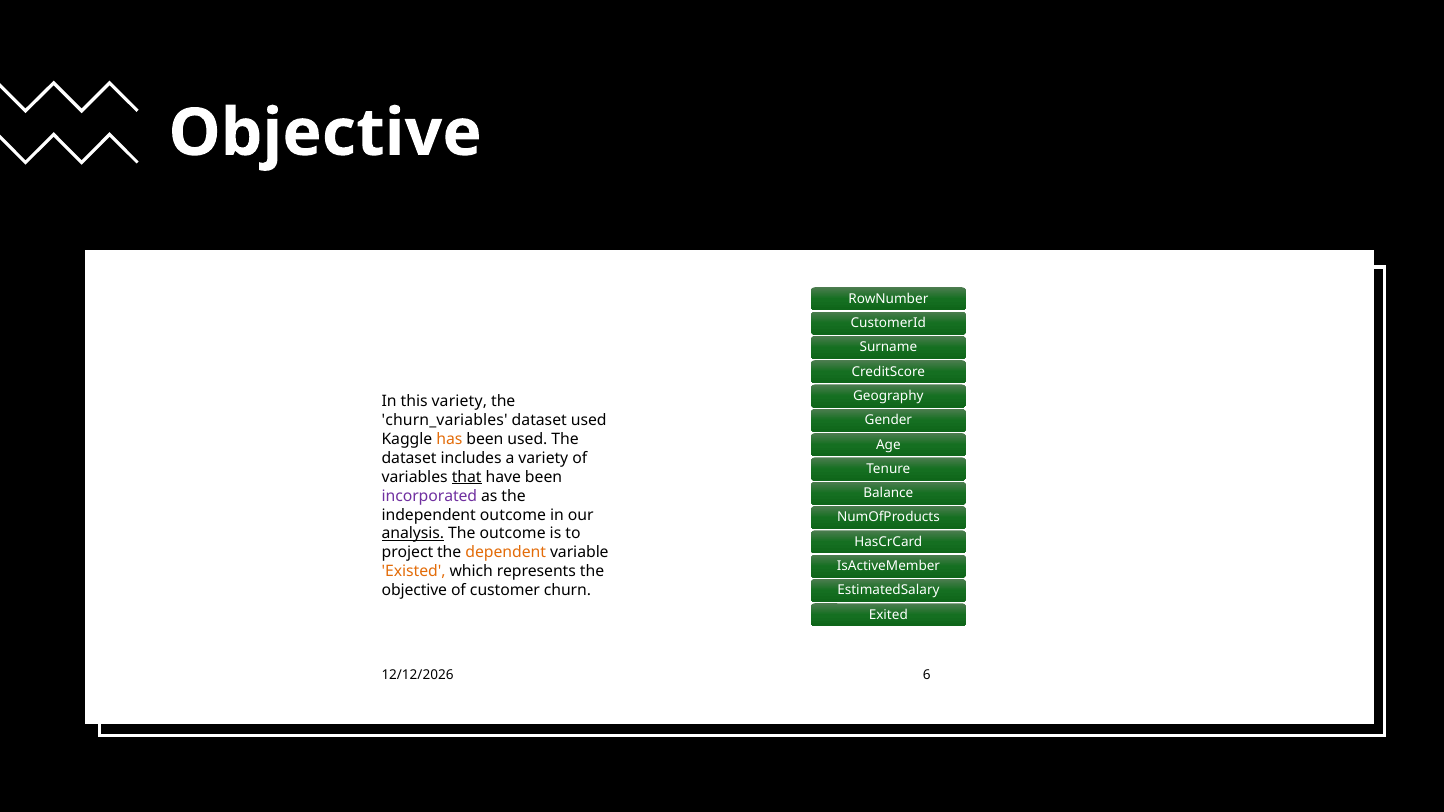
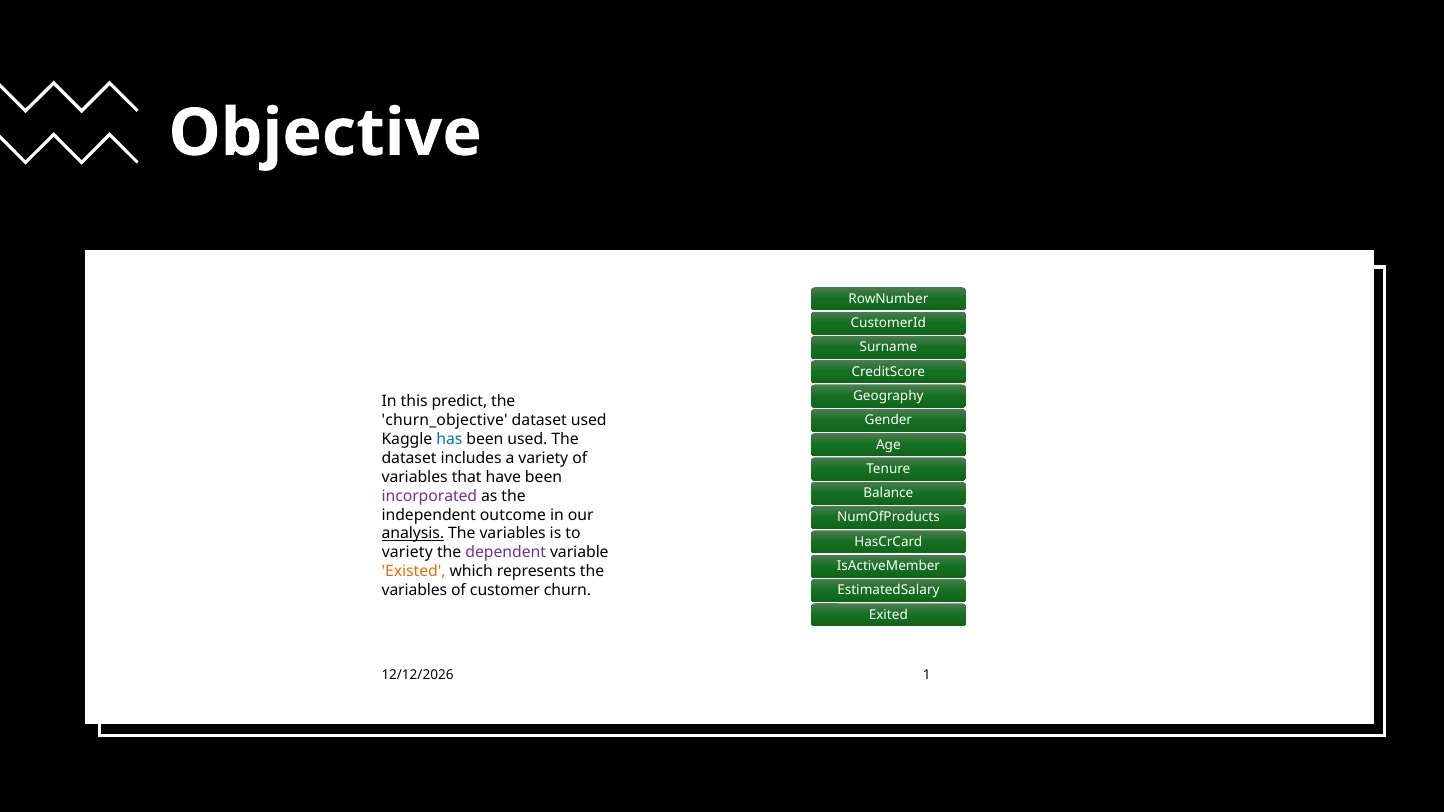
this variety: variety -> predict (459, 402)
churn_variables: churn_variables -> churn_objective (445, 421)
has colour: orange -> blue (449, 439)
that underline: present -> none (467, 477)
outcome: outcome -> variables (513, 534)
project: project -> variety (407, 553)
dependent colour: orange -> purple (506, 553)
objective: objective -> variables (414, 591)
6: 6 -> 1 (927, 675)
